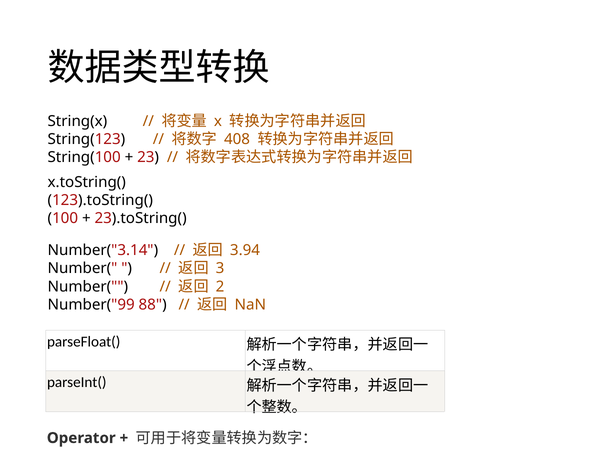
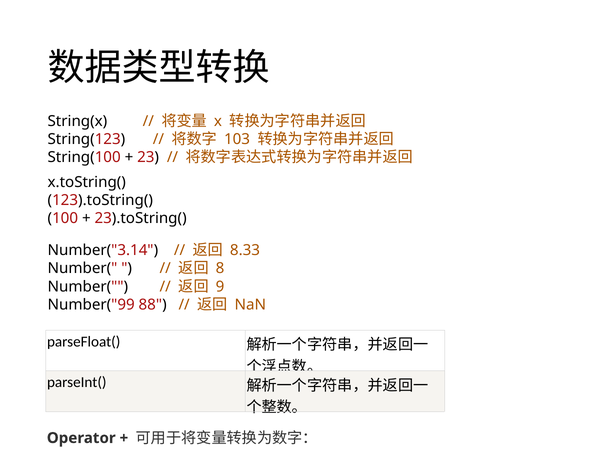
408: 408 -> 103 (237, 139)
3.94: 3.94 -> 8.33 (245, 251)
3: 3 -> 8 (220, 269)
2: 2 -> 9 (220, 287)
